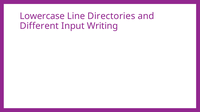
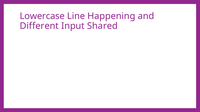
Directories: Directories -> Happening (111, 16)
Writing: Writing -> Shared (102, 26)
